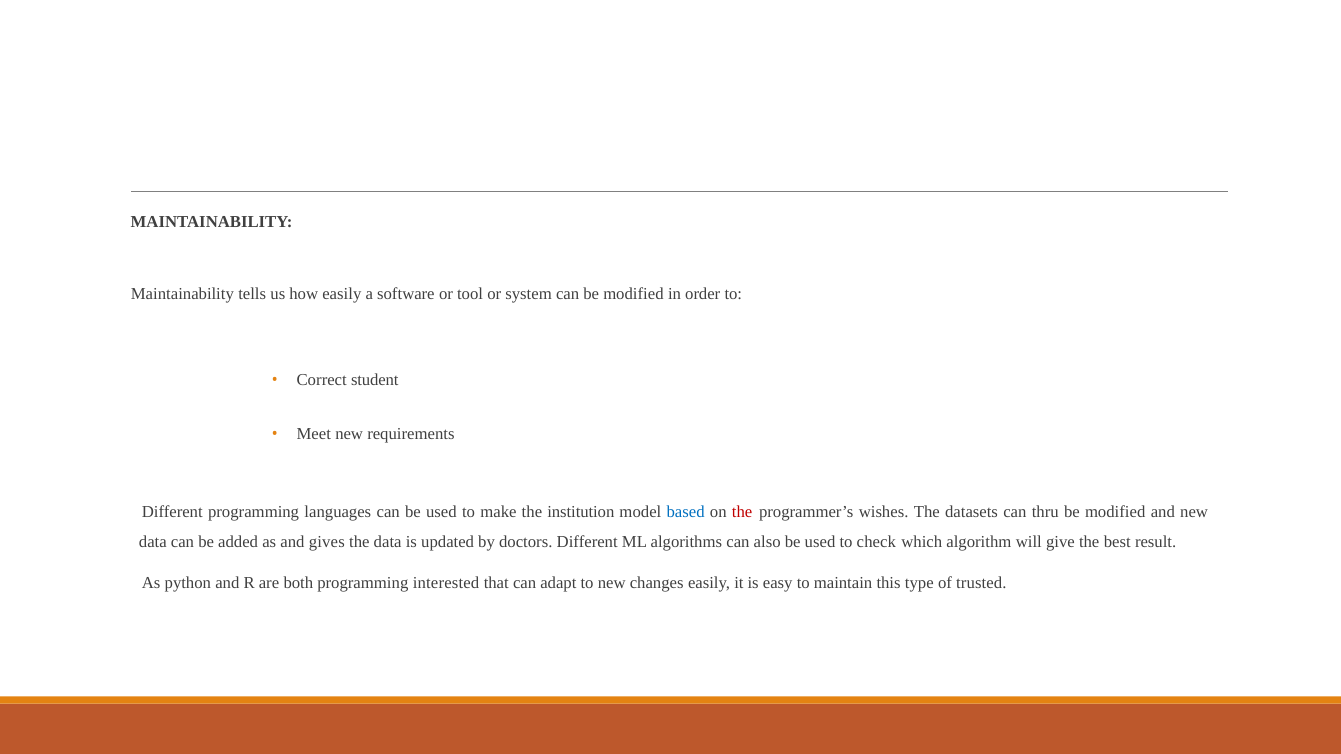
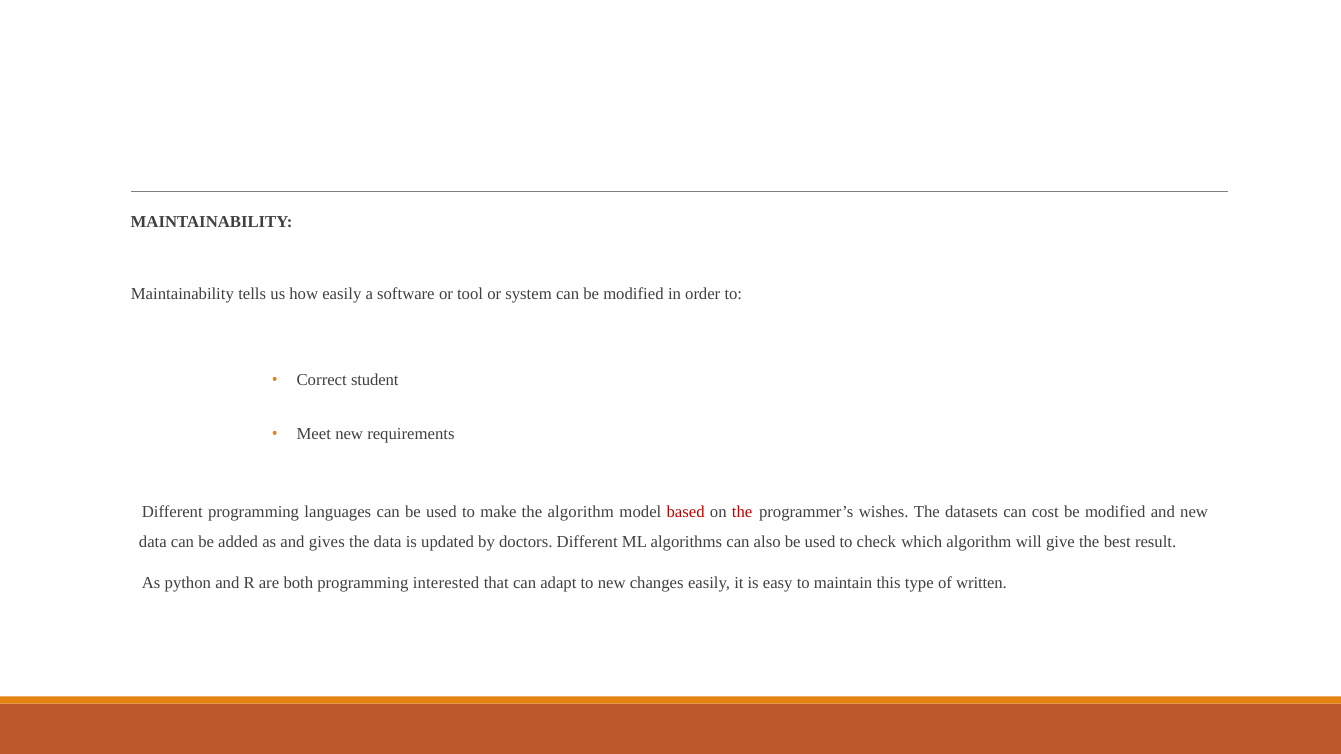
the institution: institution -> algorithm (581, 512)
based colour: blue -> red (686, 512)
thru: thru -> cost (1045, 512)
trusted: trusted -> written (981, 583)
